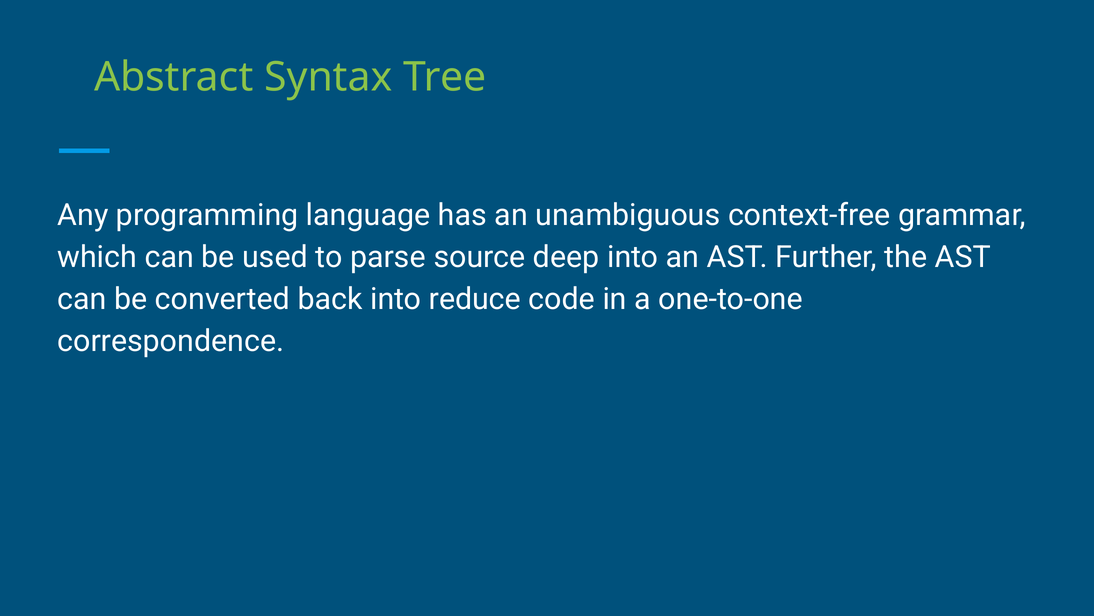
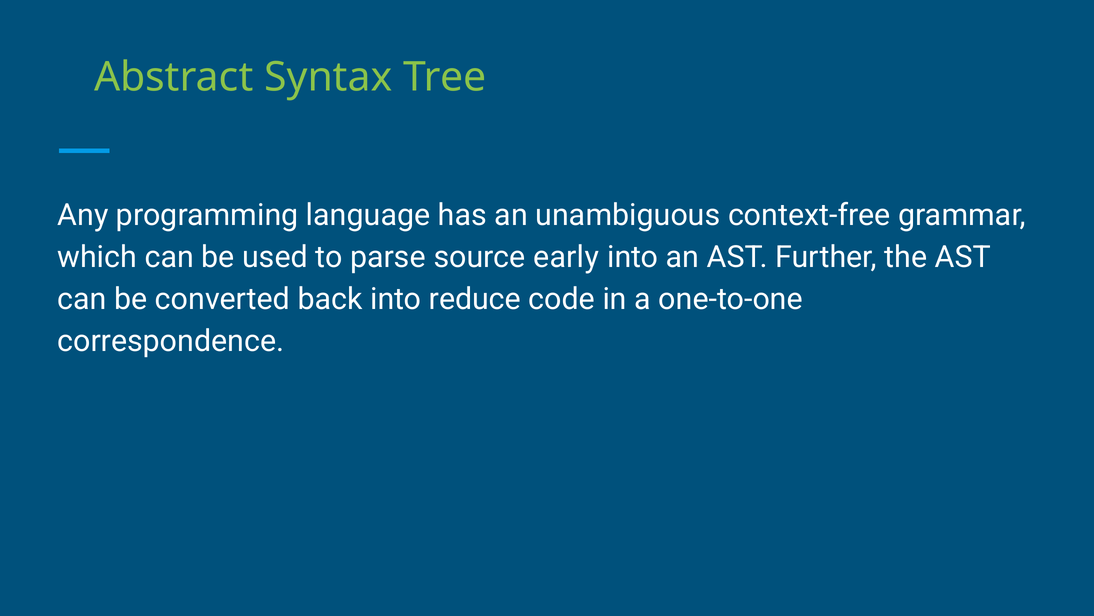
deep: deep -> early (566, 257)
